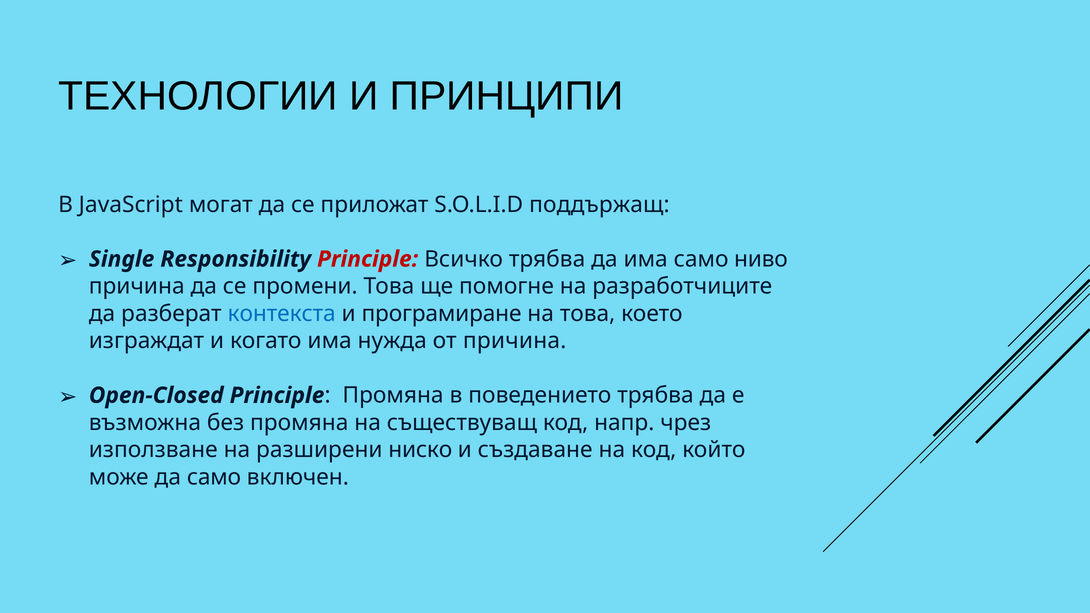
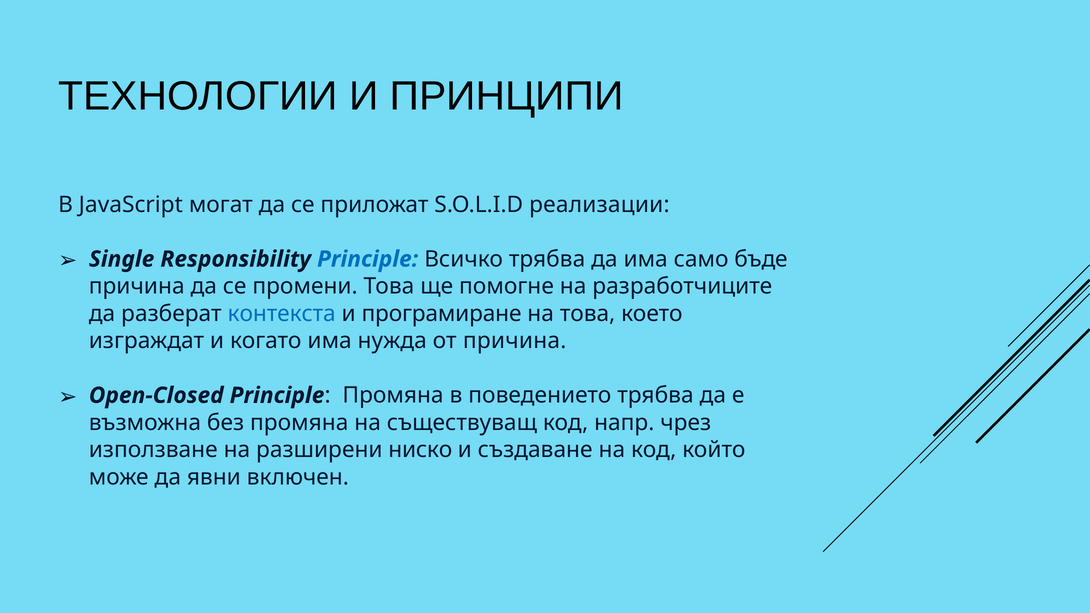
поддържащ: поддържащ -> реализации (599, 205)
Principle colour: red -> blue (368, 259)
ниво: ниво -> бъде (761, 259)
да само: само -> явни (214, 477)
